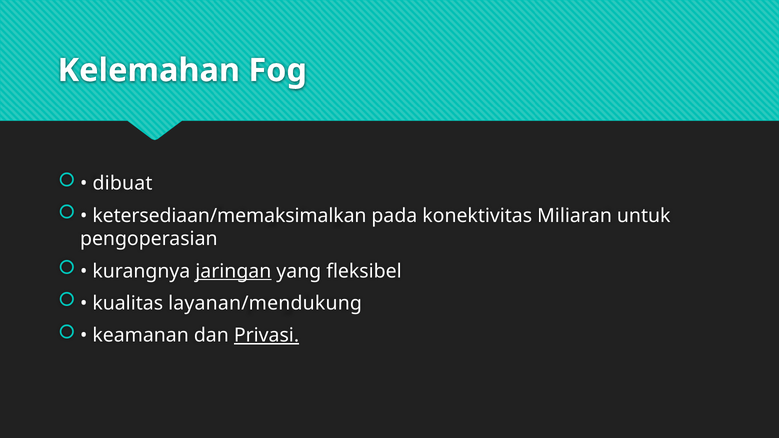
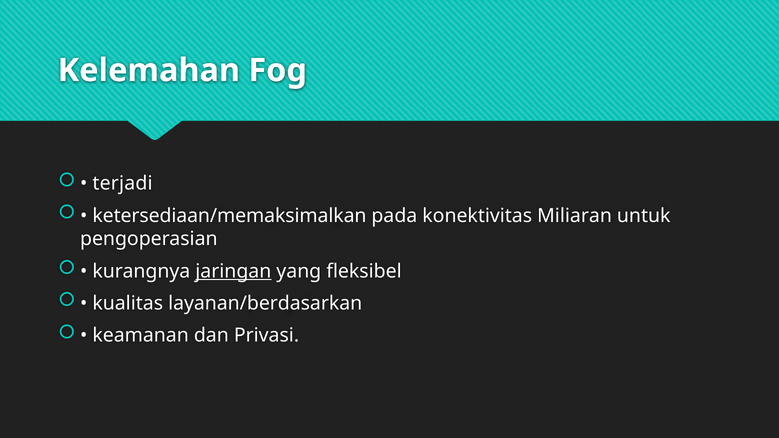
dibuat: dibuat -> terjadi (123, 184)
layanan/mendukung: layanan/mendukung -> layanan/berdasarkan (265, 303)
Privasi underline: present -> none (267, 335)
